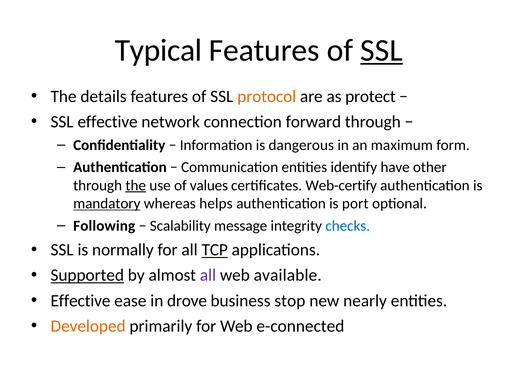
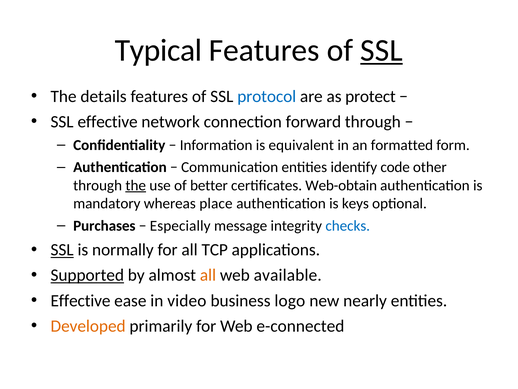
protocol colour: orange -> blue (267, 96)
dangerous: dangerous -> equivalent (301, 145)
maximum: maximum -> formatted (402, 145)
have: have -> code (395, 167)
values: values -> better (209, 185)
Web-certify: Web-certify -> Web-obtain (341, 185)
mandatory underline: present -> none (107, 203)
helps: helps -> place (216, 203)
port: port -> keys (355, 203)
Following: Following -> Purchases (104, 225)
Scalability: Scalability -> Especially (180, 225)
SSL underline: none -> present (62, 250)
TCP underline: present -> none (215, 250)
all colour: purple -> orange (208, 275)
drove: drove -> video (187, 300)
stop: stop -> logo (290, 300)
